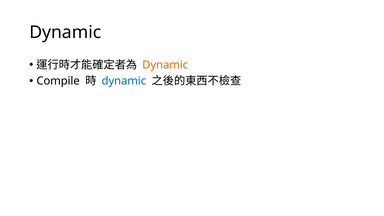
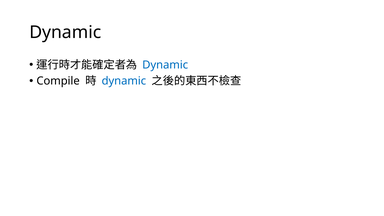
Dynamic colour: orange -> blue (165, 65)
